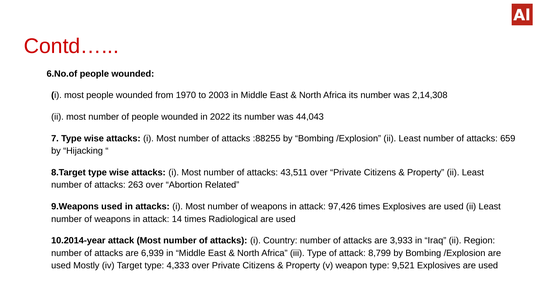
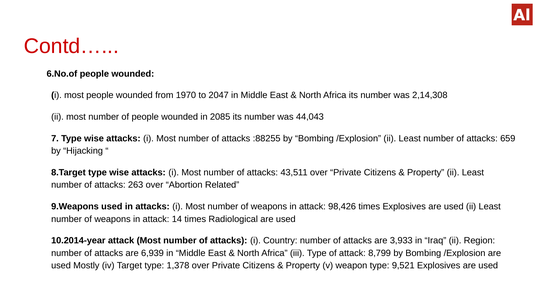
2003: 2003 -> 2047 (219, 95)
2022: 2022 -> 2085 (220, 117)
97,426: 97,426 -> 98,426 (342, 207)
4,333: 4,333 -> 1,378 (178, 266)
